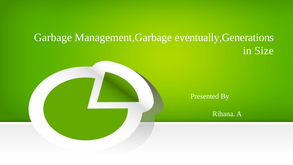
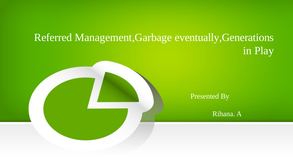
Garbage: Garbage -> Referred (53, 37)
Size: Size -> Play (264, 51)
